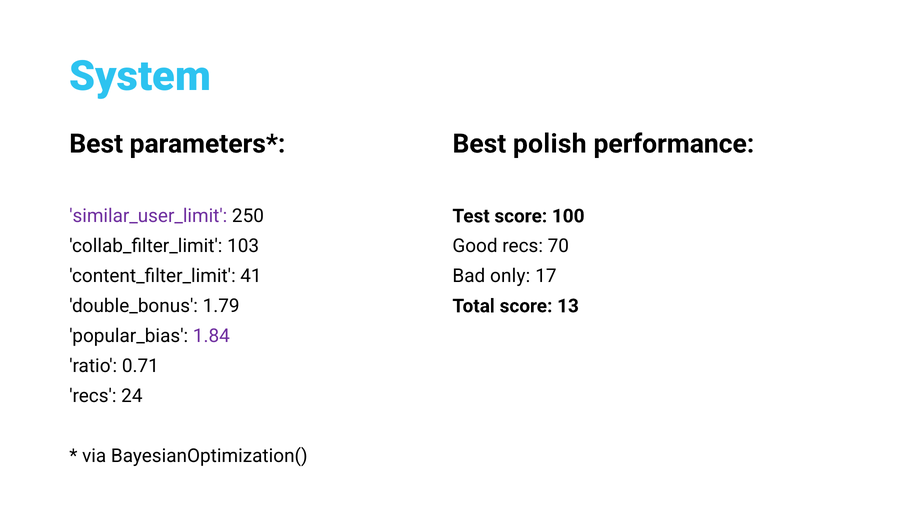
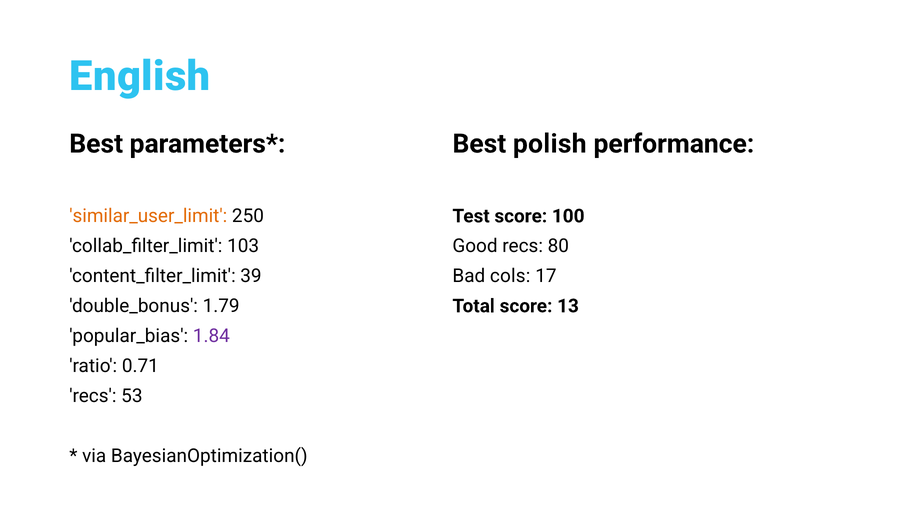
System: System -> English (140, 76)
similar_user_limit colour: purple -> orange (148, 216)
70: 70 -> 80 (558, 246)
41: 41 -> 39 (251, 276)
only: only -> cols (510, 276)
24: 24 -> 53 (132, 395)
